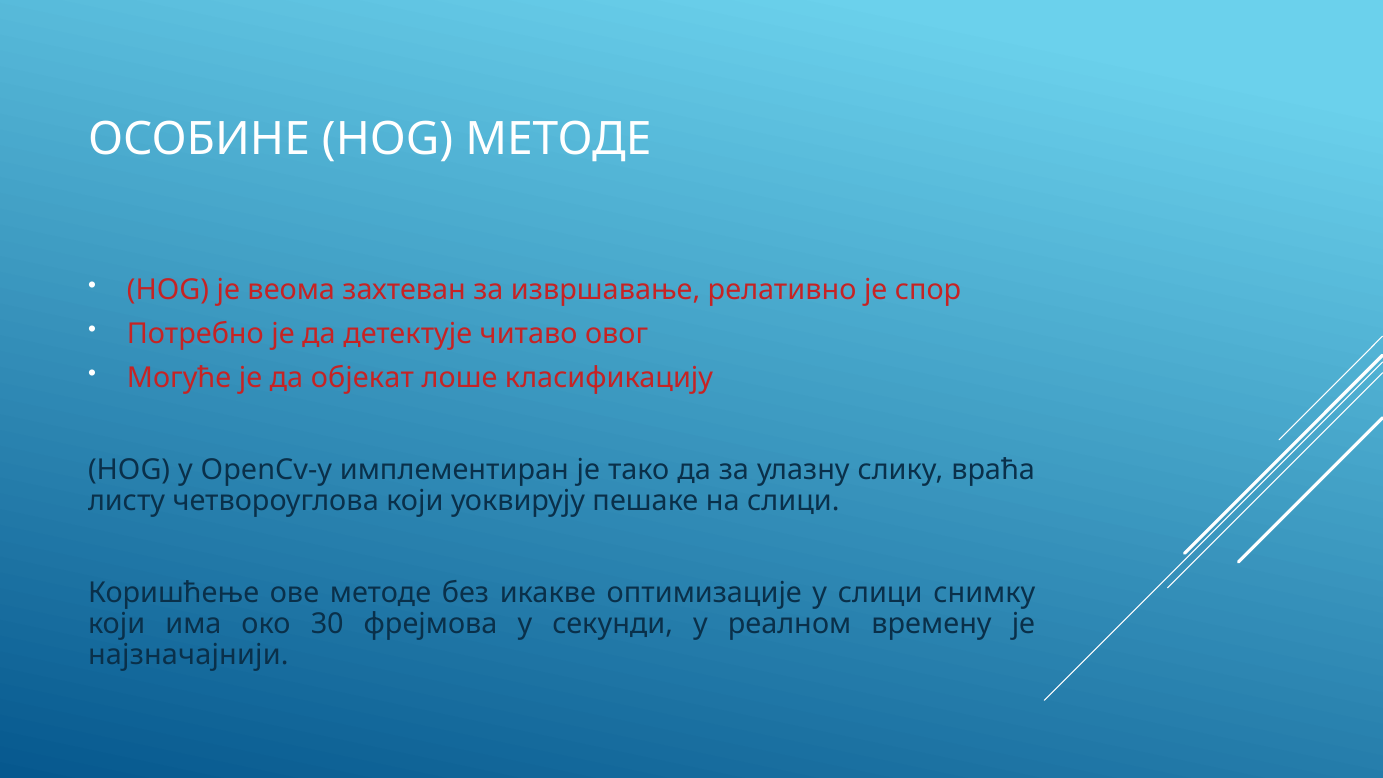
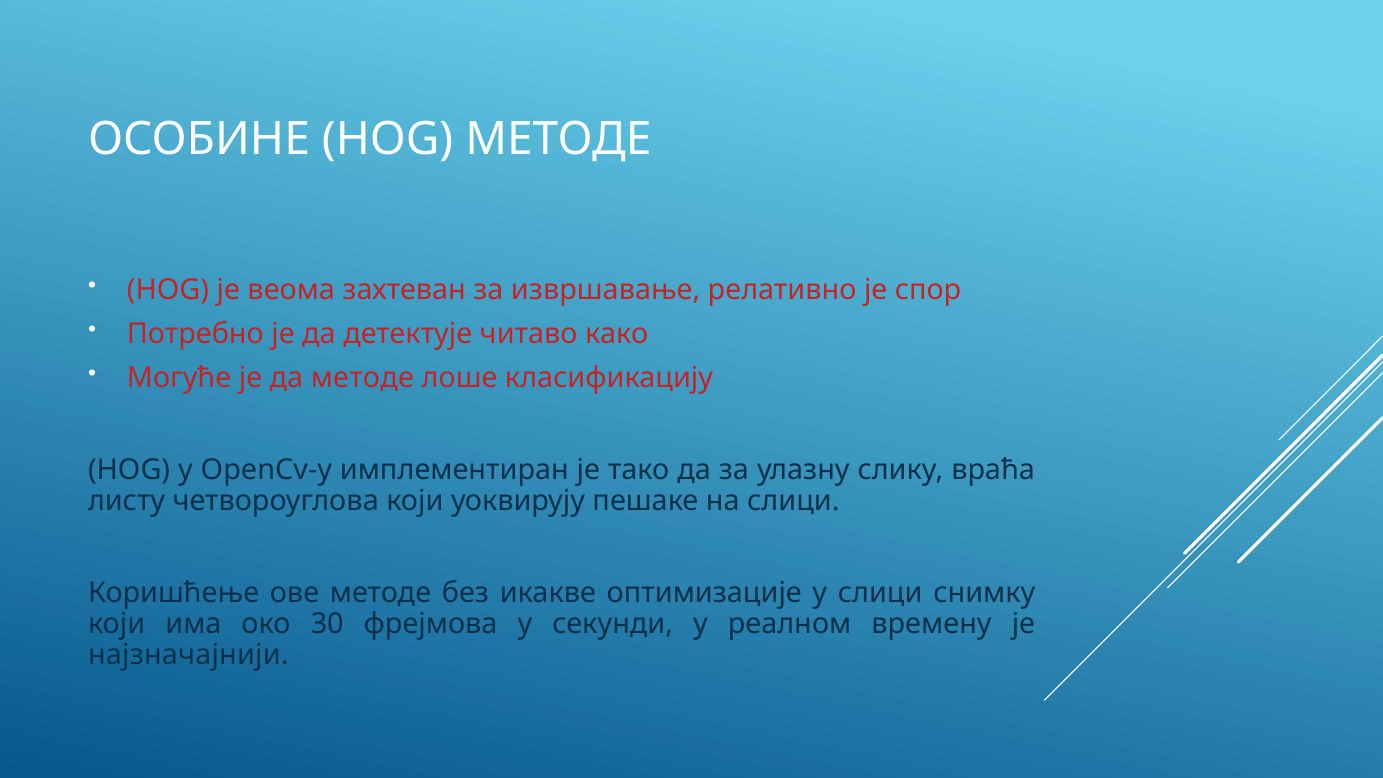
овог: овог -> како (617, 334)
да објекат: објекат -> методе (362, 378)
